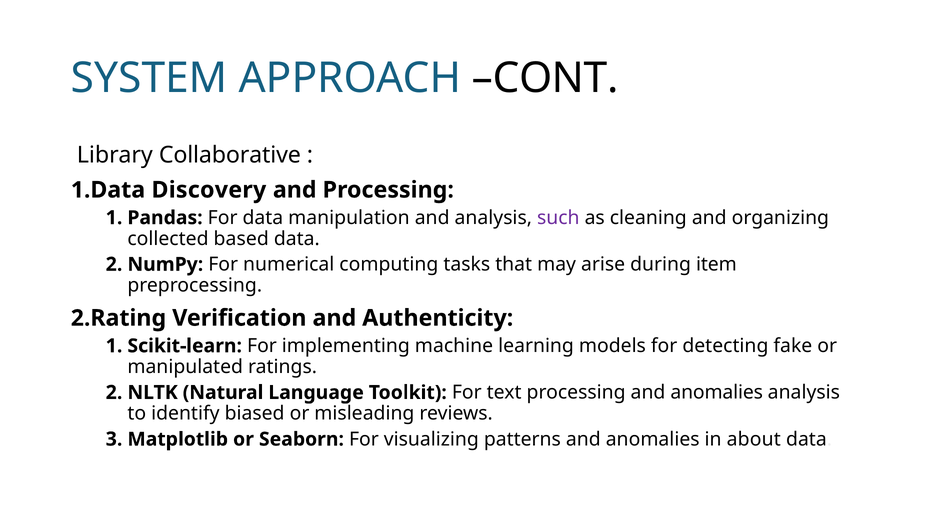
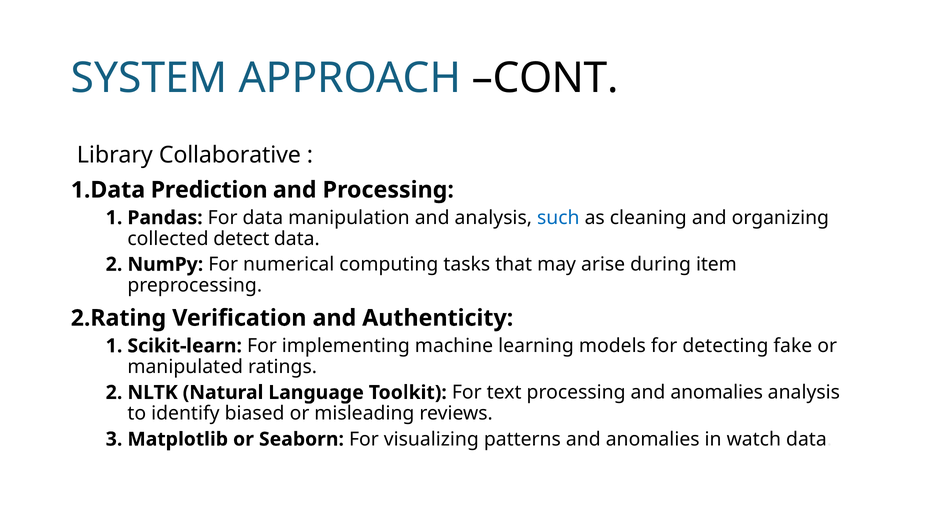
Discovery: Discovery -> Prediction (209, 190)
such colour: purple -> blue (558, 218)
based: based -> detect (241, 238)
about: about -> watch (754, 439)
